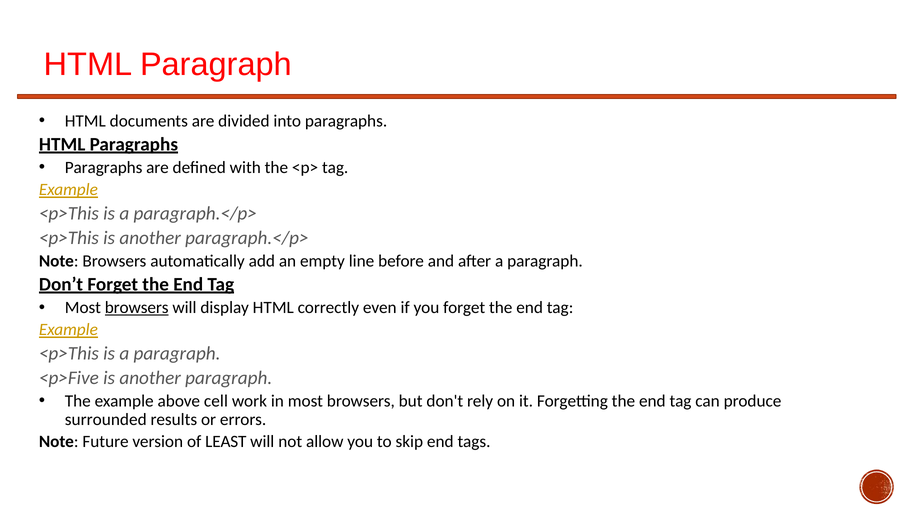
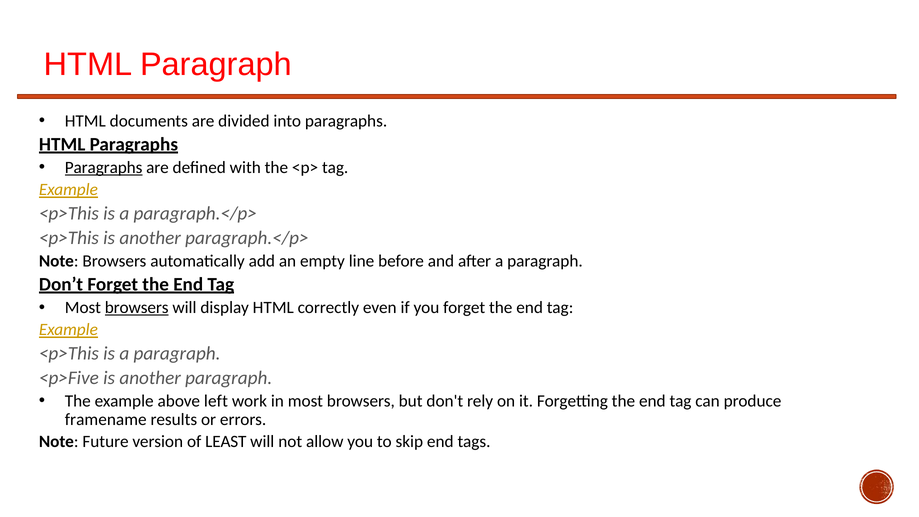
Paragraphs underline: none -> present (104, 167)
cell: cell -> left (216, 401)
surrounded: surrounded -> framename (106, 420)
